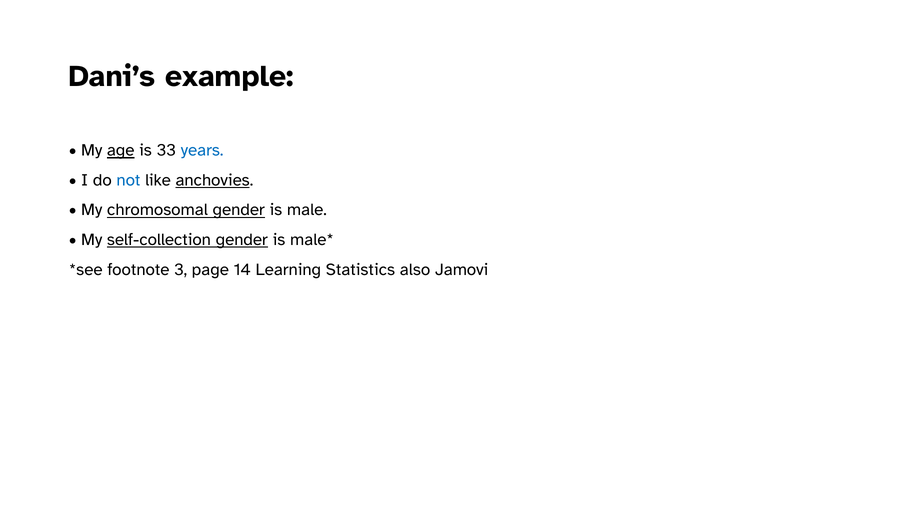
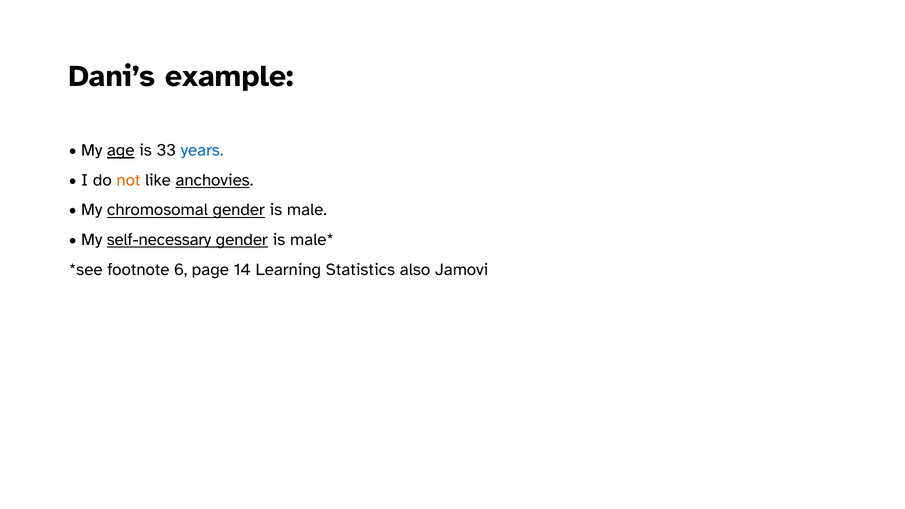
not colour: blue -> orange (128, 180)
self-collection: self-collection -> self-necessary (159, 240)
3: 3 -> 6 (181, 269)
